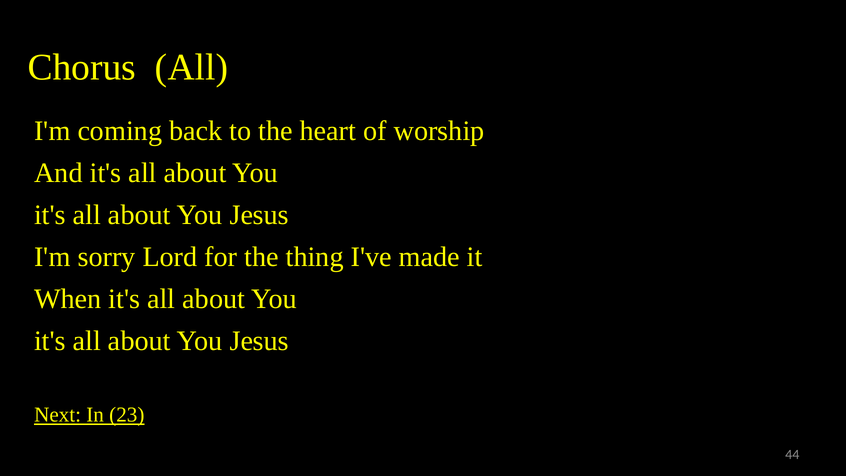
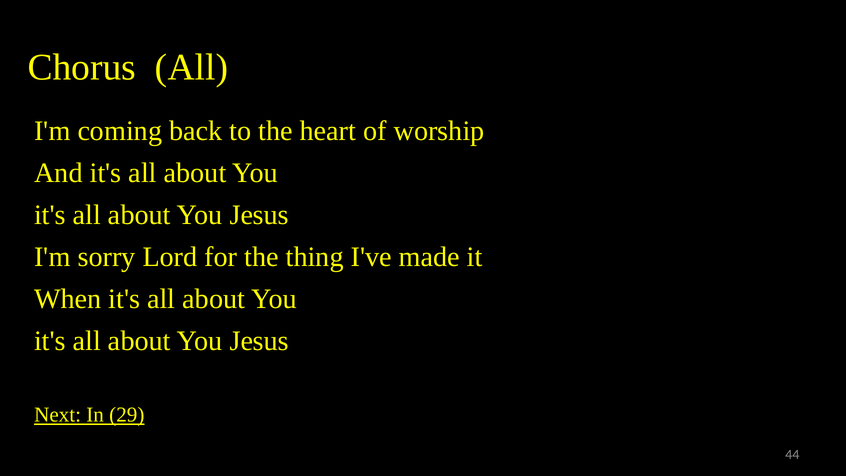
23: 23 -> 29 (127, 415)
